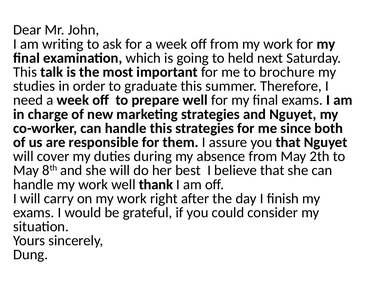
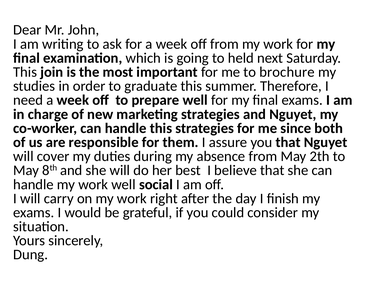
talk: talk -> join (52, 72)
thank: thank -> social (156, 184)
